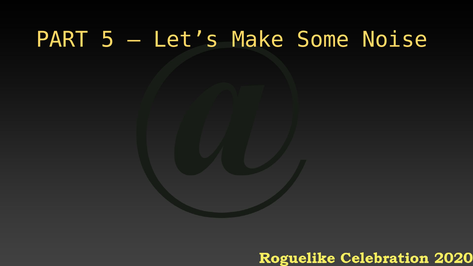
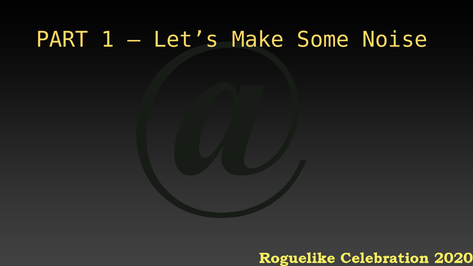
5: 5 -> 1 (108, 40)
